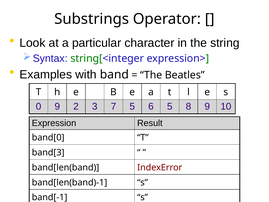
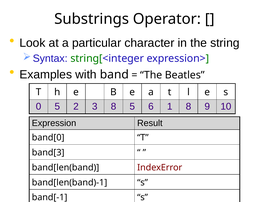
0 9: 9 -> 5 (57, 106)
3 7: 7 -> 8 (114, 106)
6 5: 5 -> 1 (170, 106)
